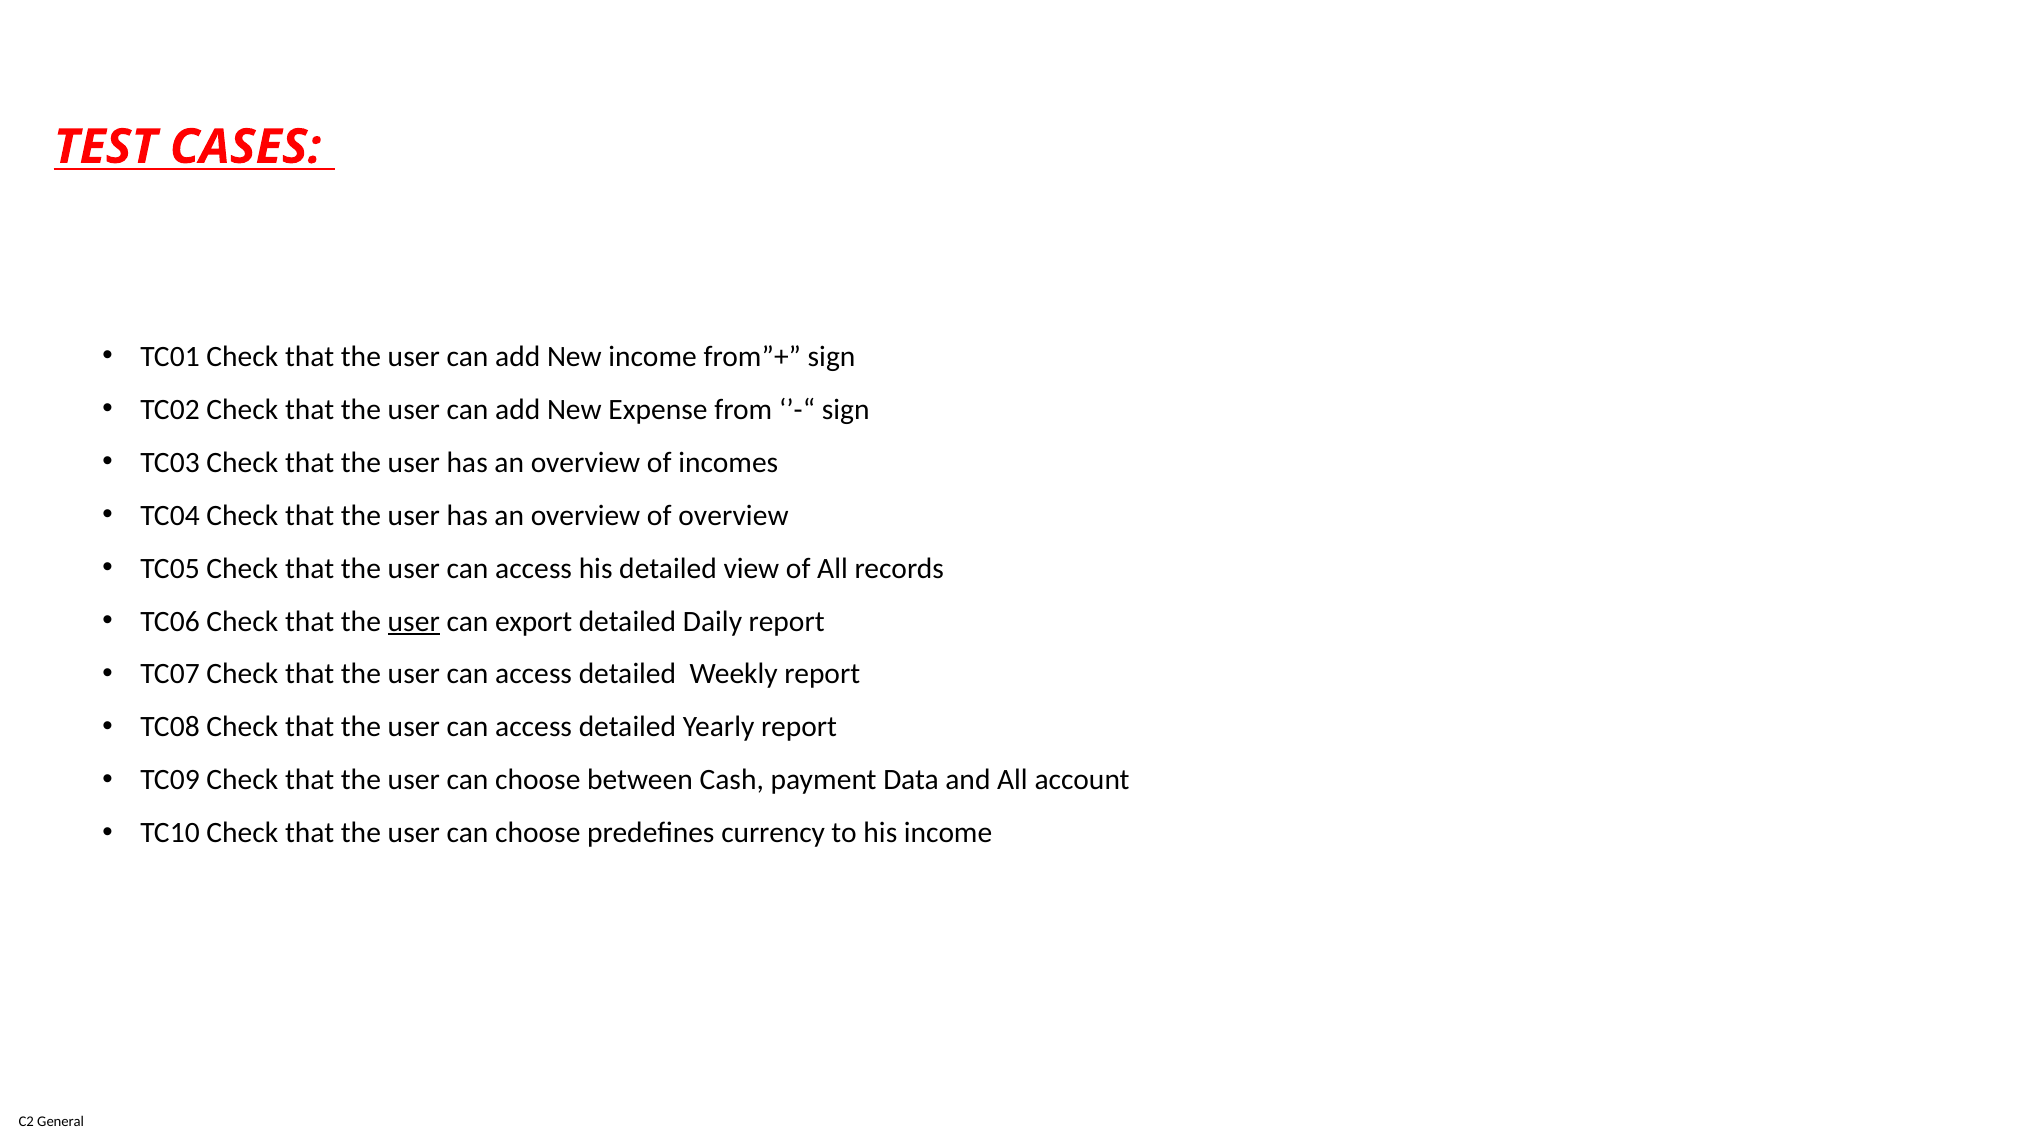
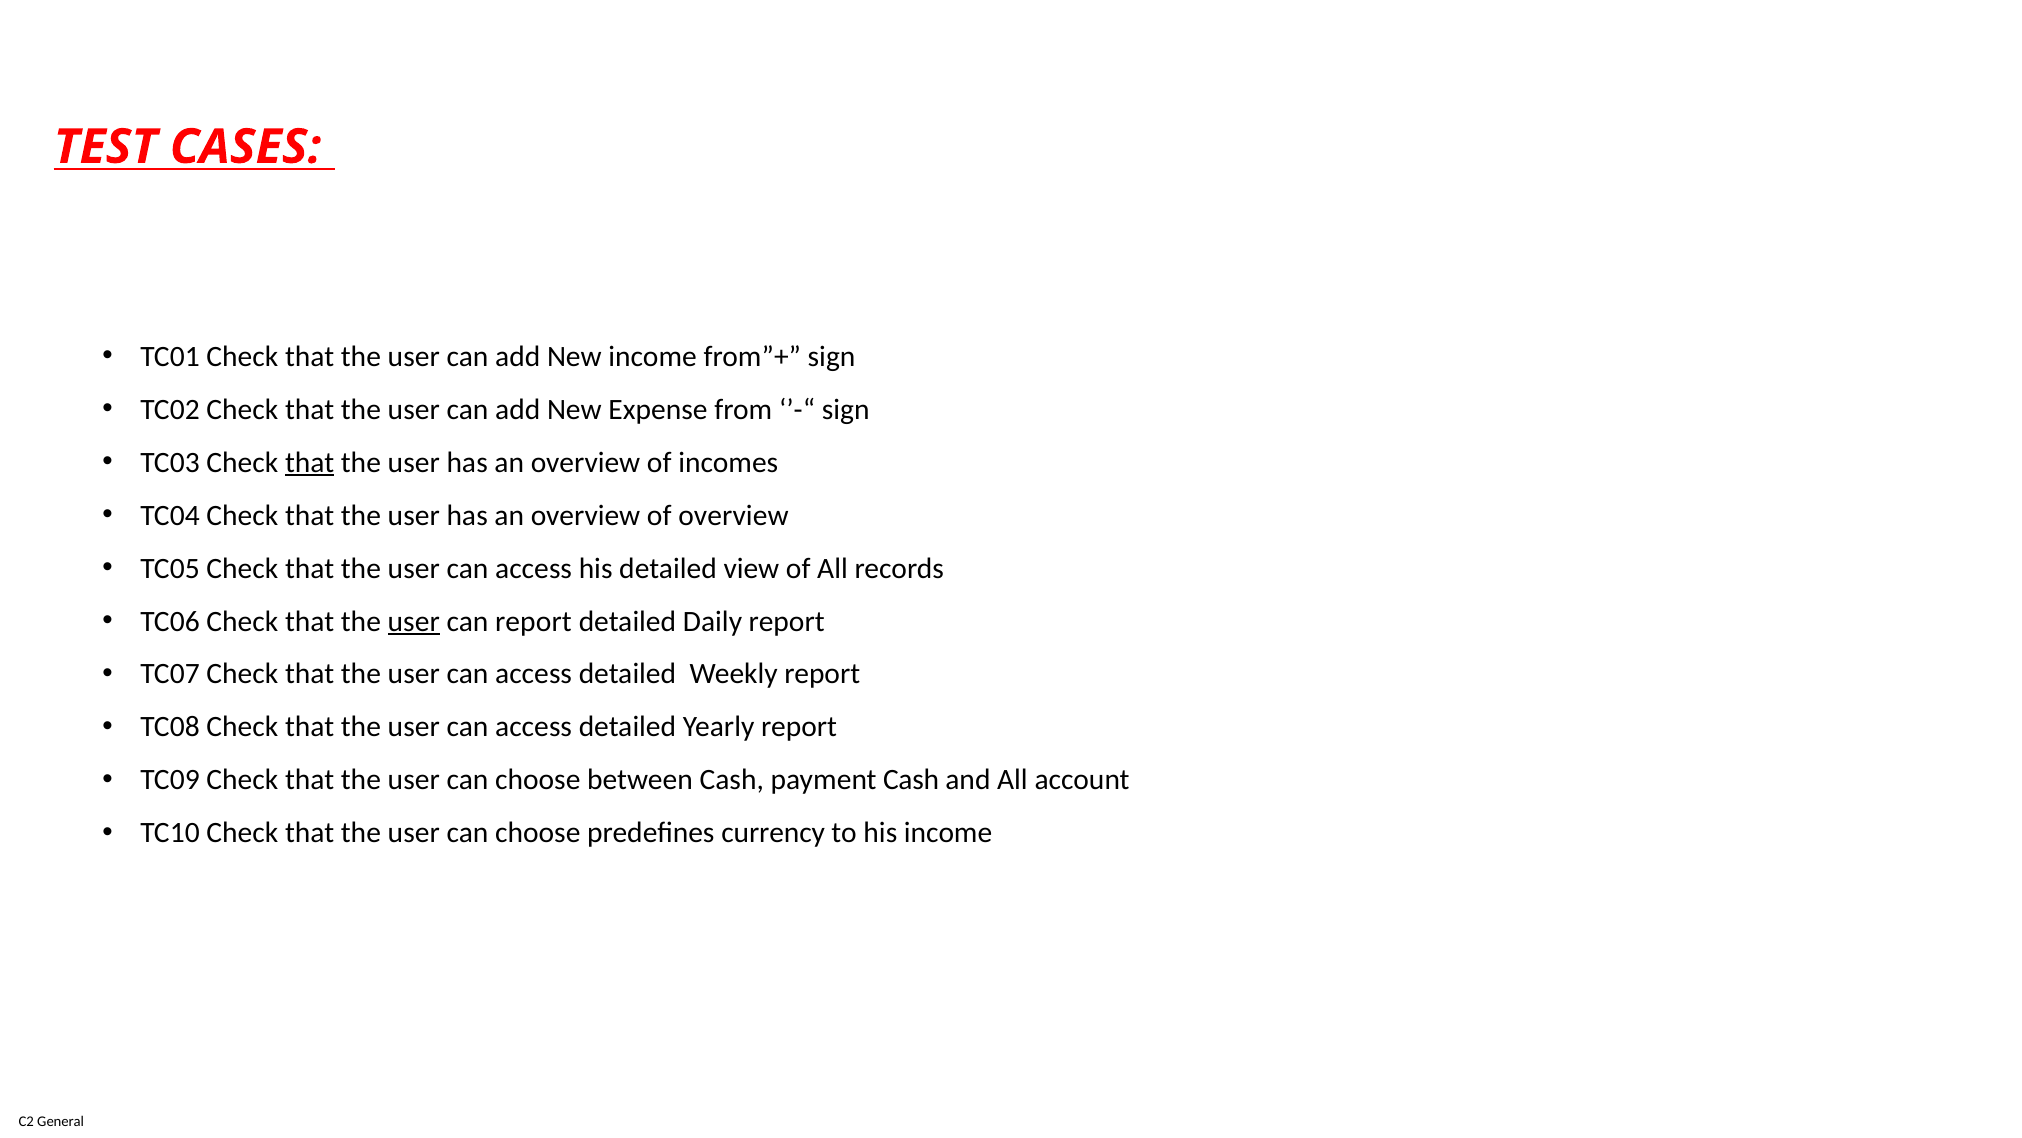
that underline: none -> present (310, 462)
can export: export -> report (533, 621)
payment Data: Data -> Cash (911, 780)
